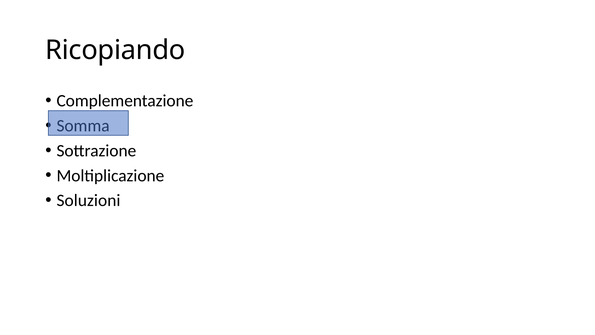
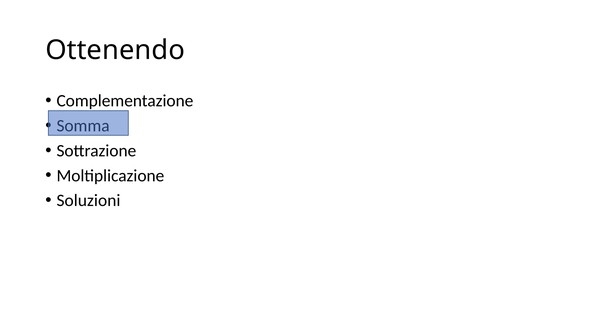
Ricopiando: Ricopiando -> Ottenendo (115, 50)
